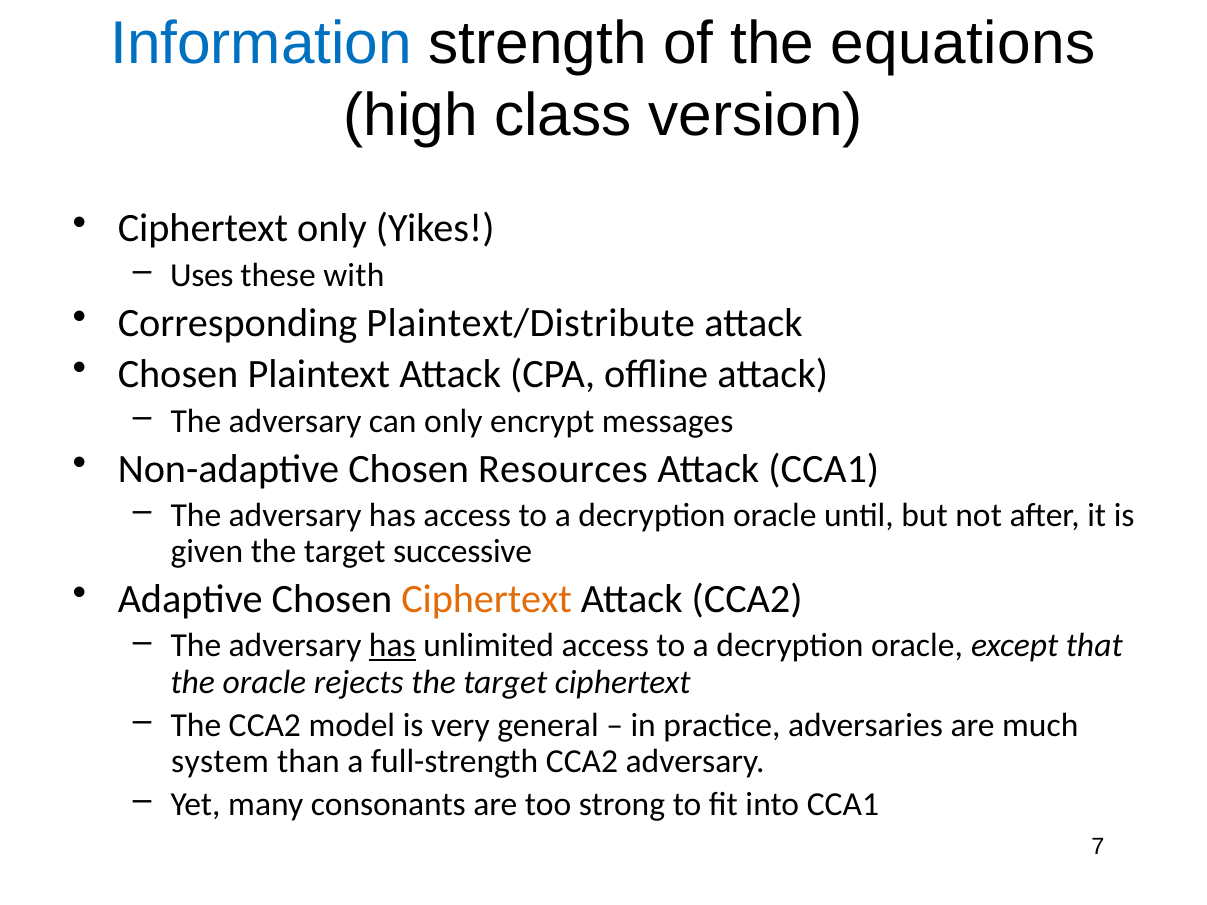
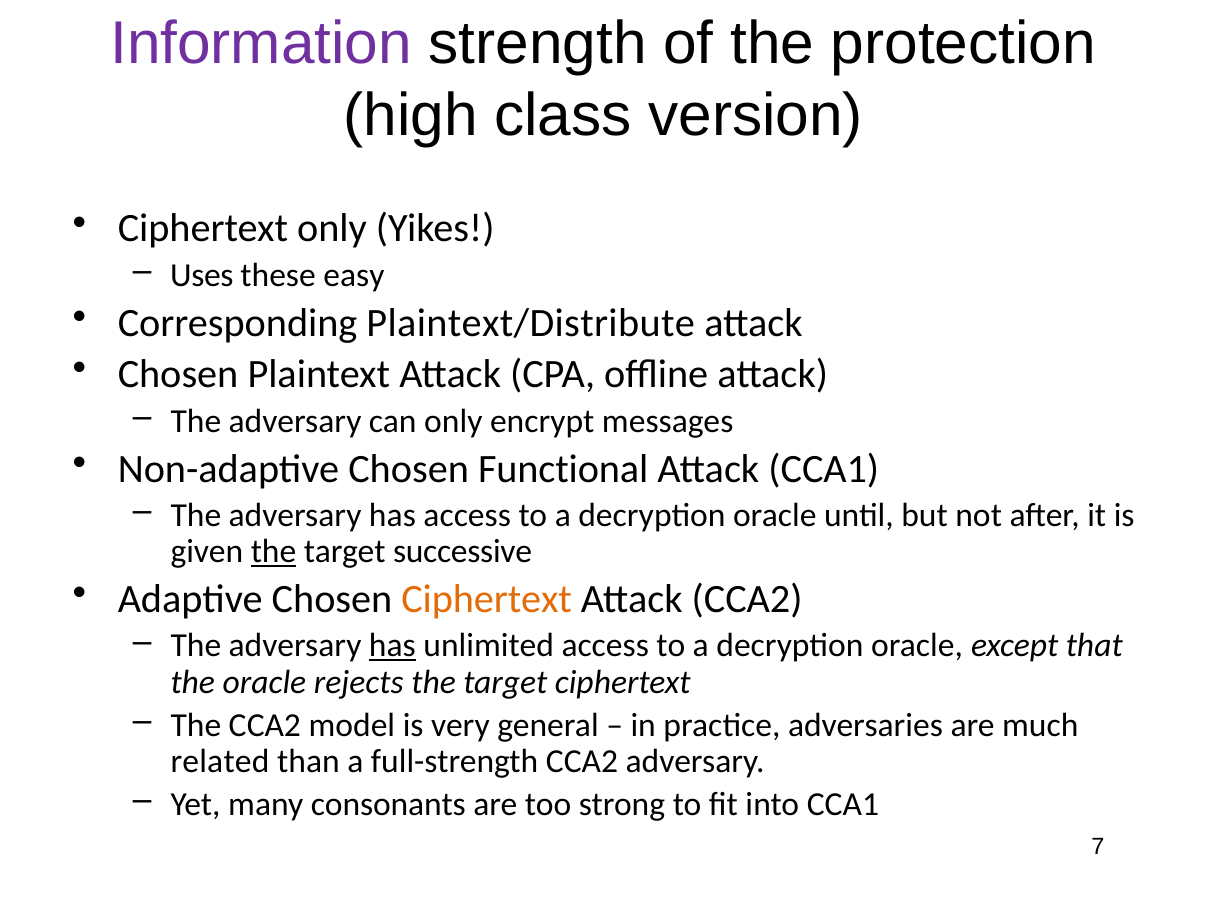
Information colour: blue -> purple (261, 43)
equations: equations -> protection (963, 43)
with: with -> easy (354, 275)
Resources: Resources -> Functional (563, 469)
the underline: none -> present (274, 552)
system: system -> related (220, 761)
